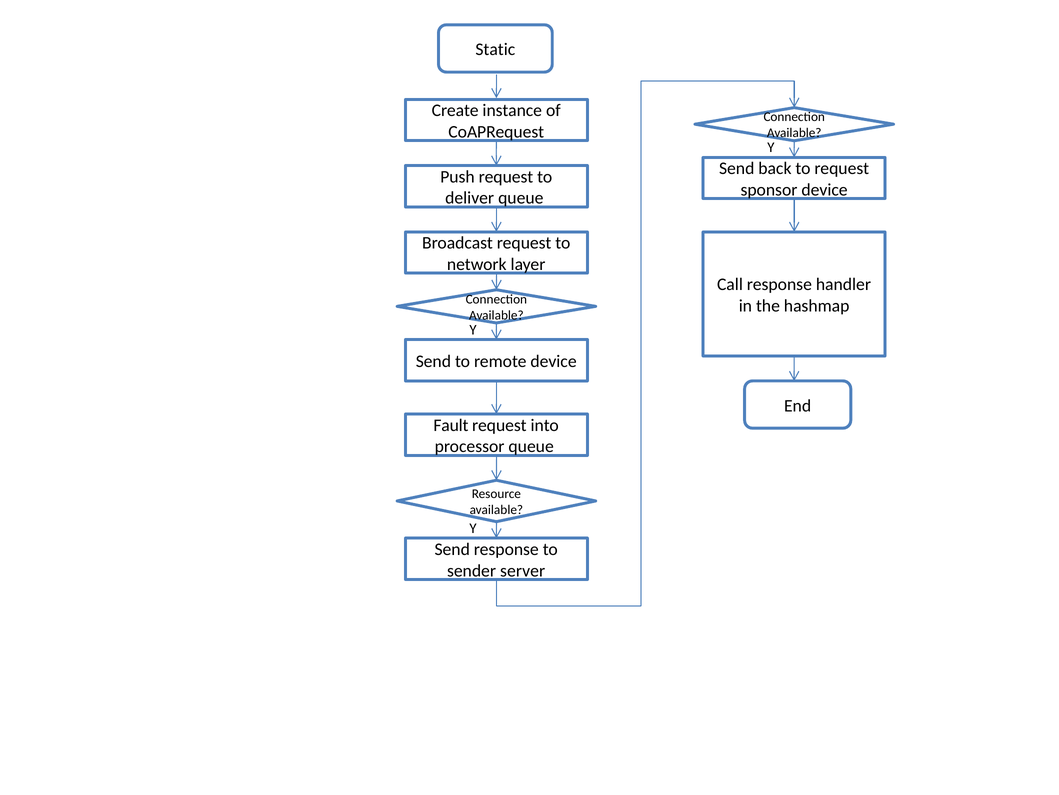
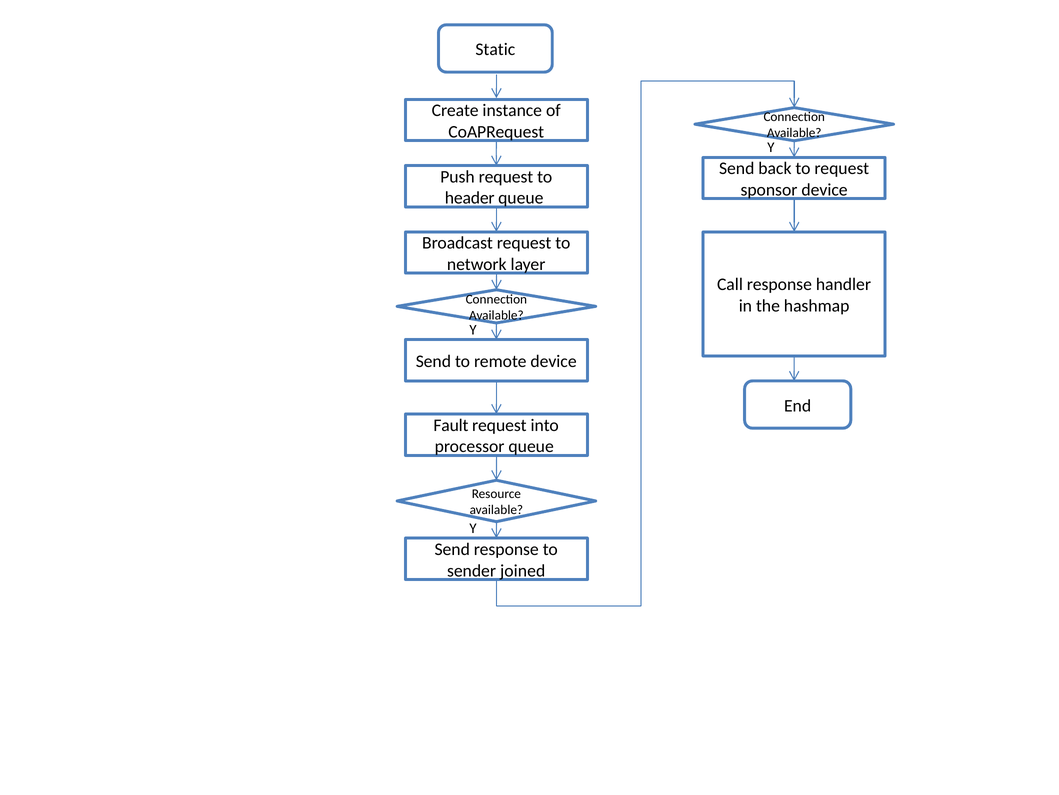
deliver: deliver -> header (470, 198)
server: server -> joined (523, 570)
